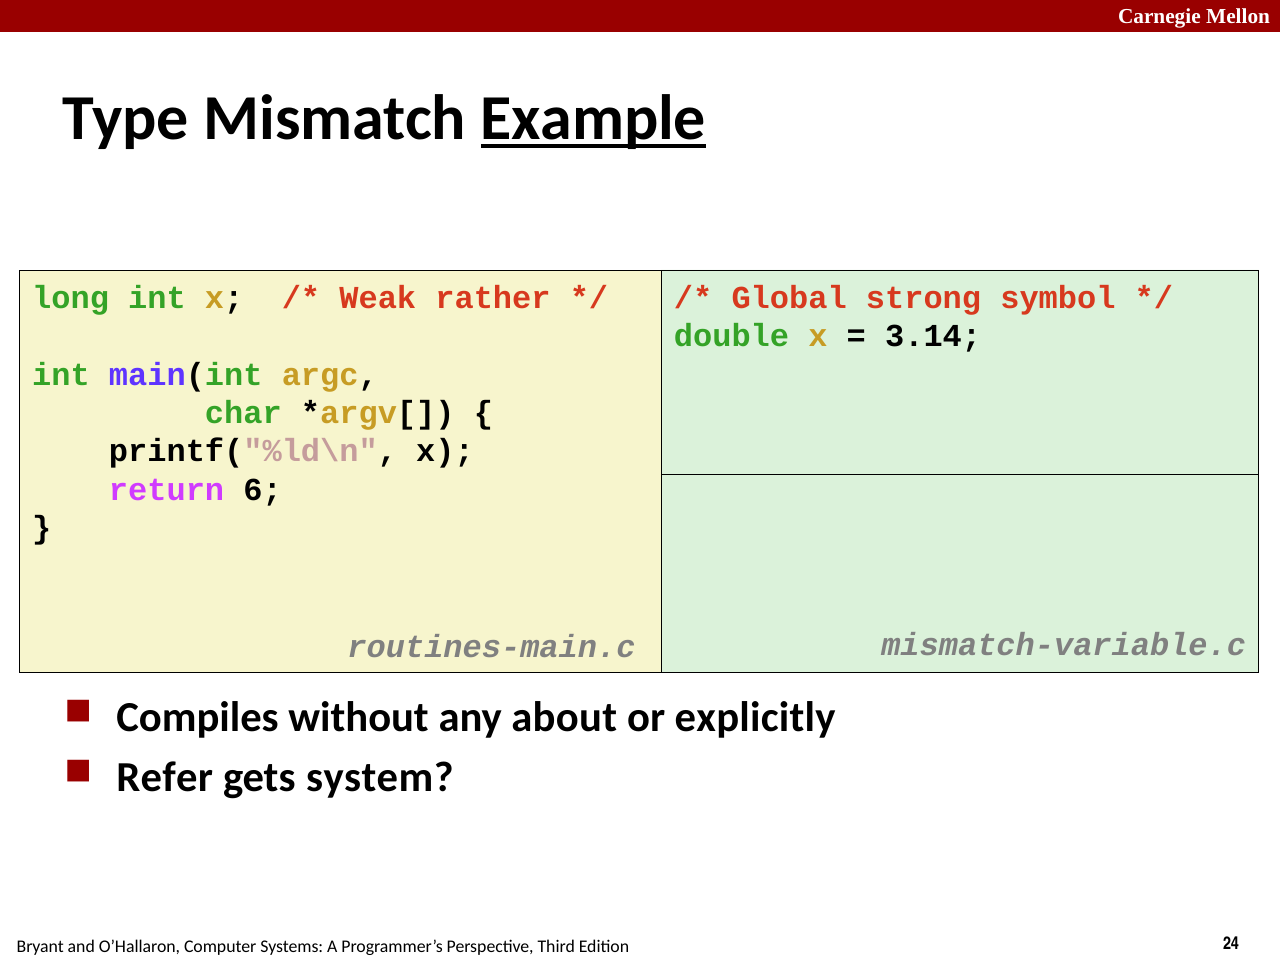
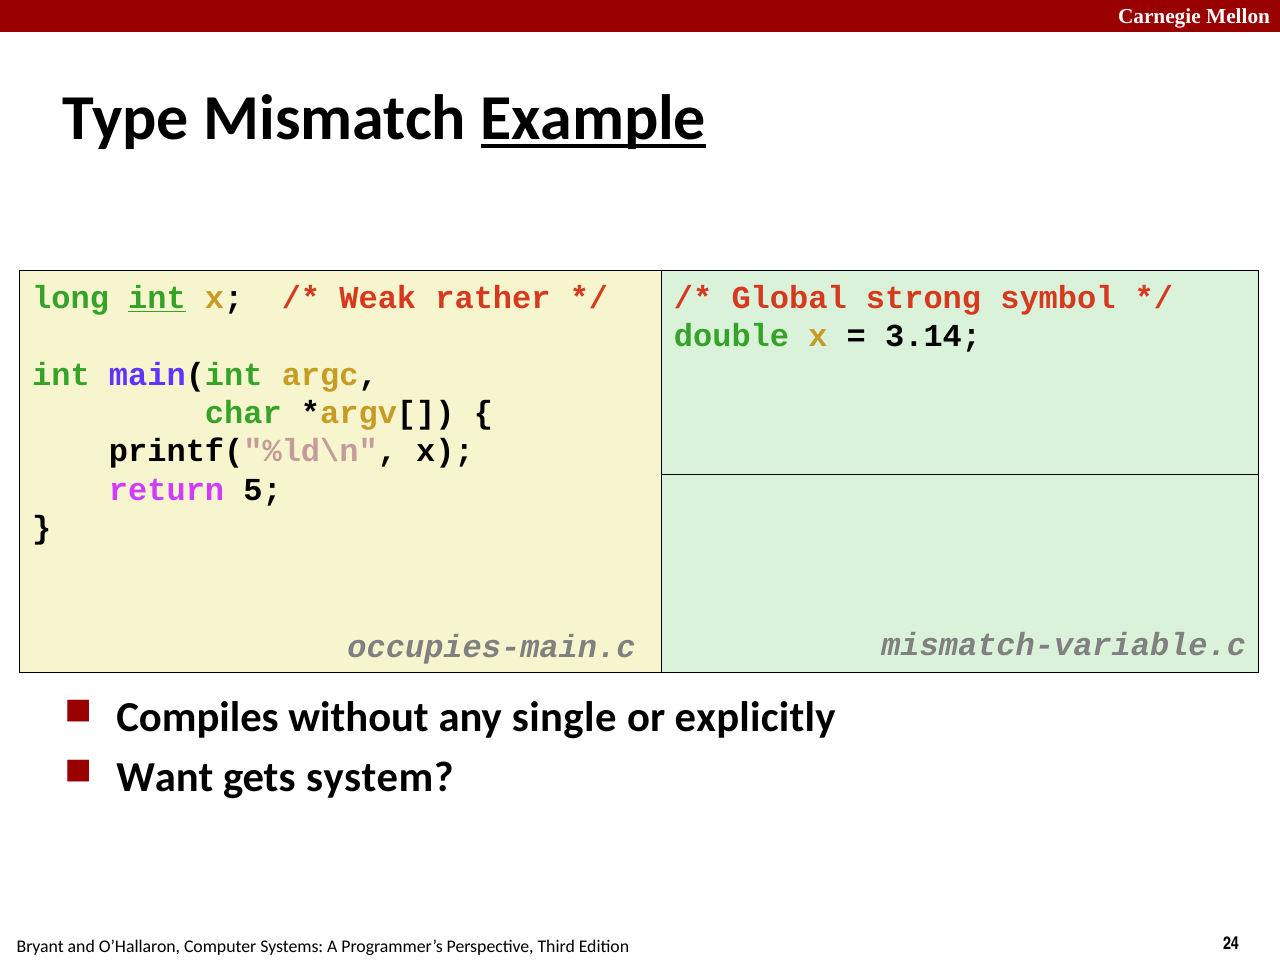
int underline: none -> present (157, 298)
6: 6 -> 5 (263, 490)
routines-main.c: routines-main.c -> occupies-main.c (491, 647)
about: about -> single (564, 718)
Refer: Refer -> Want (165, 777)
